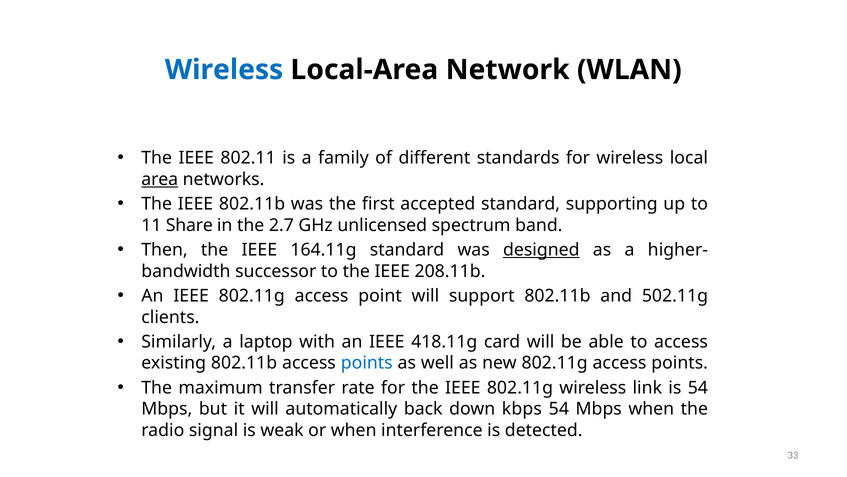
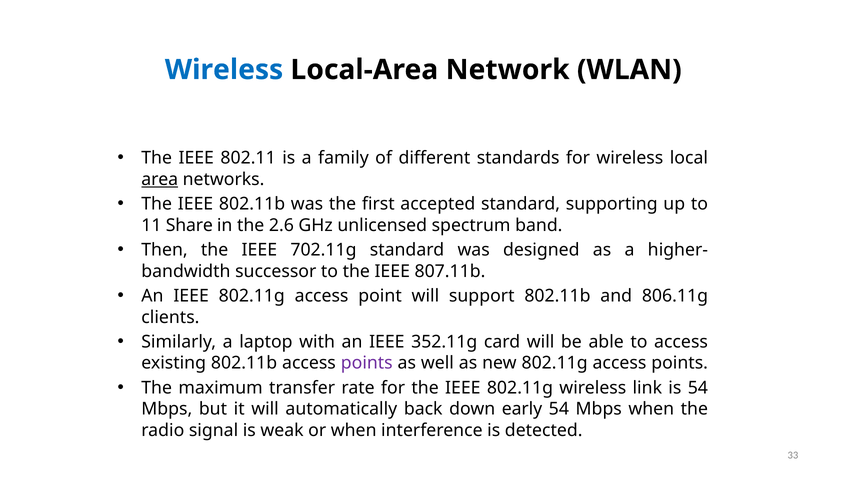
2.7: 2.7 -> 2.6 (281, 225)
164.11g: 164.11g -> 702.11g (323, 250)
designed underline: present -> none (541, 250)
208.11b: 208.11b -> 807.11b (450, 271)
502.11g: 502.11g -> 806.11g (675, 296)
418.11g: 418.11g -> 352.11g (444, 342)
points colour: blue -> purple (367, 363)
kbps: kbps -> early (522, 409)
